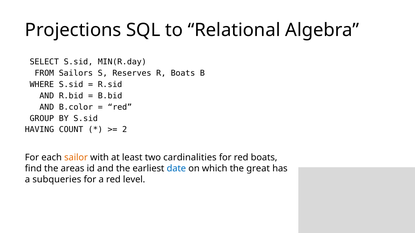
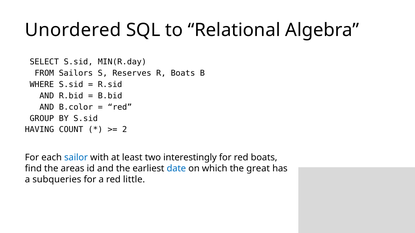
Projections: Projections -> Unordered (73, 30)
sailor colour: orange -> blue (76, 158)
cardinalities: cardinalities -> interestingly (190, 158)
level: level -> little (134, 180)
